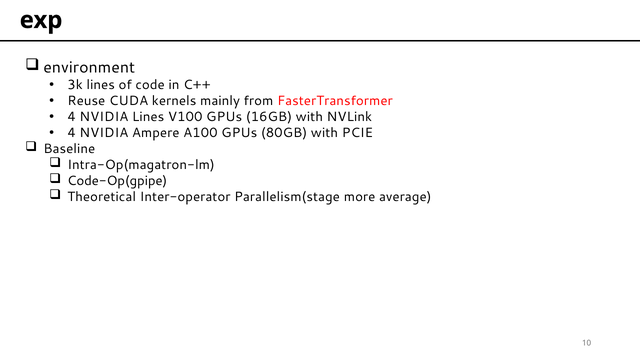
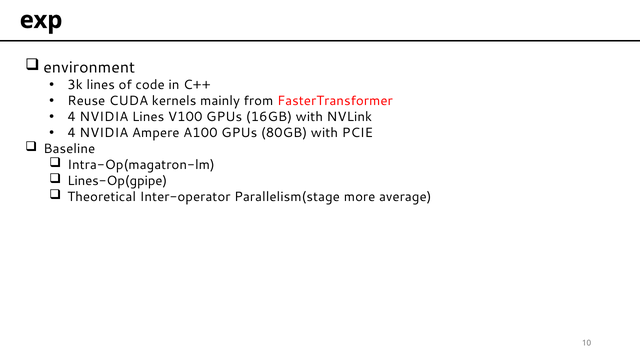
Code-Op(gpipe: Code-Op(gpipe -> Lines-Op(gpipe (117, 181)
